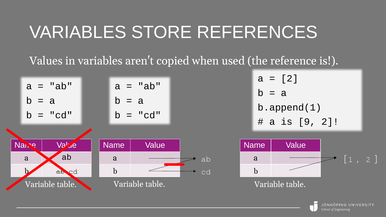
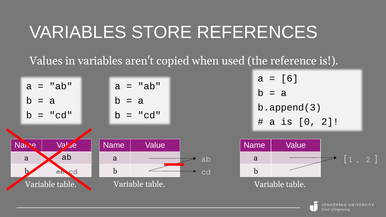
2: 2 -> 6 (290, 79)
b.append(1: b.append(1 -> b.append(3 (290, 107)
9: 9 -> 0 (307, 122)
